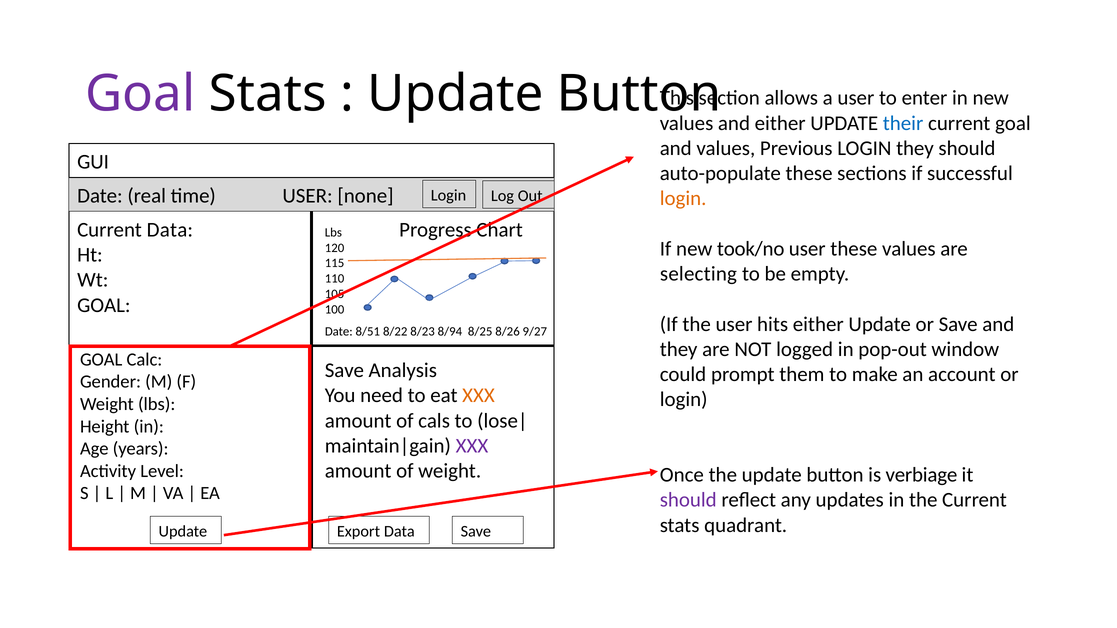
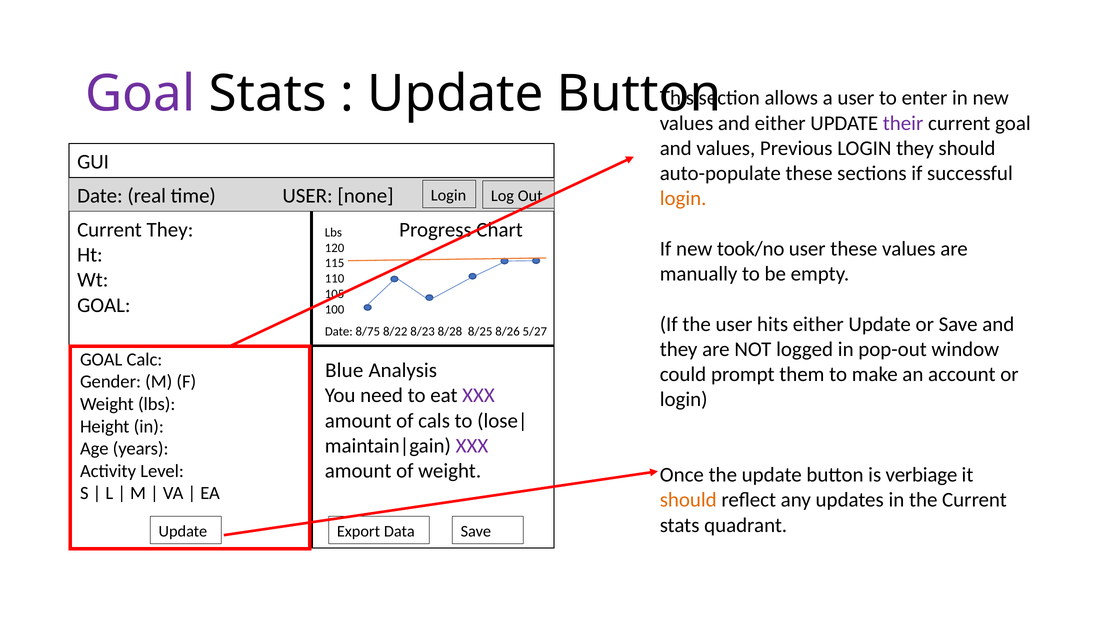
their colour: blue -> purple (903, 123)
Current Data: Data -> They (170, 230)
selecting: selecting -> manually (699, 274)
8/51: 8/51 -> 8/75 (368, 332)
8/94: 8/94 -> 8/28 (450, 332)
9/27: 9/27 -> 5/27 (535, 332)
Save: Save -> Blue (344, 371)
XXX colour: orange -> purple (479, 396)
should colour: purple -> orange (688, 500)
